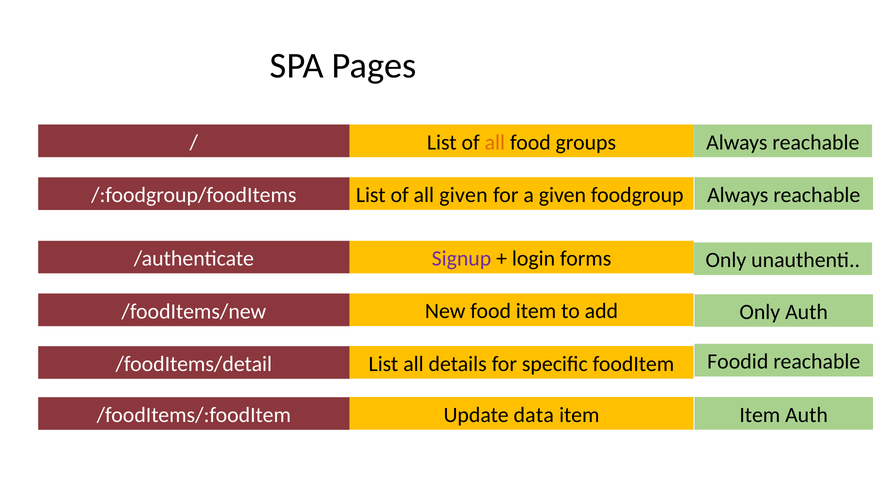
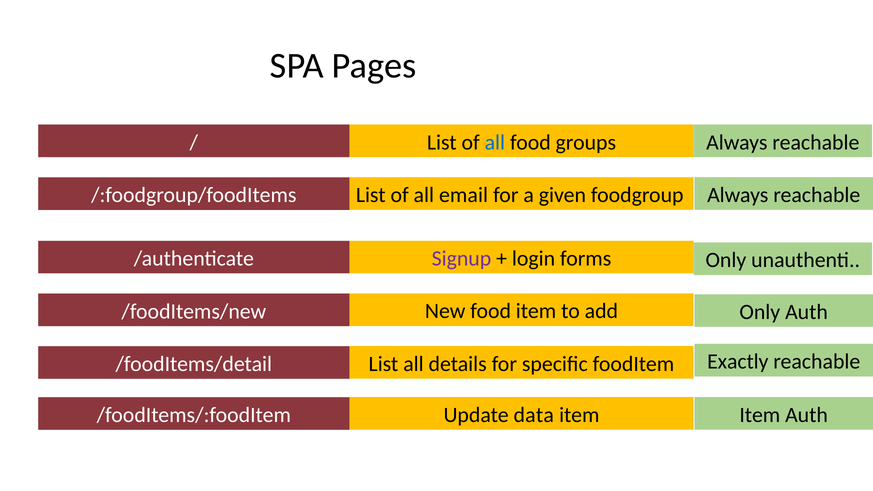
all colour: orange -> blue (495, 142)
all given: given -> email (464, 195)
Foodid: Foodid -> Exactly (738, 362)
